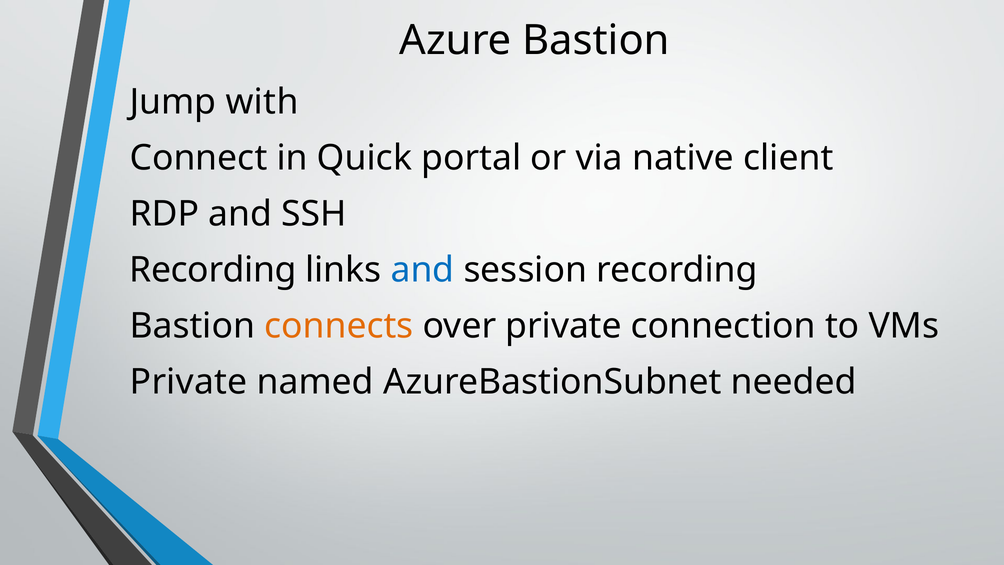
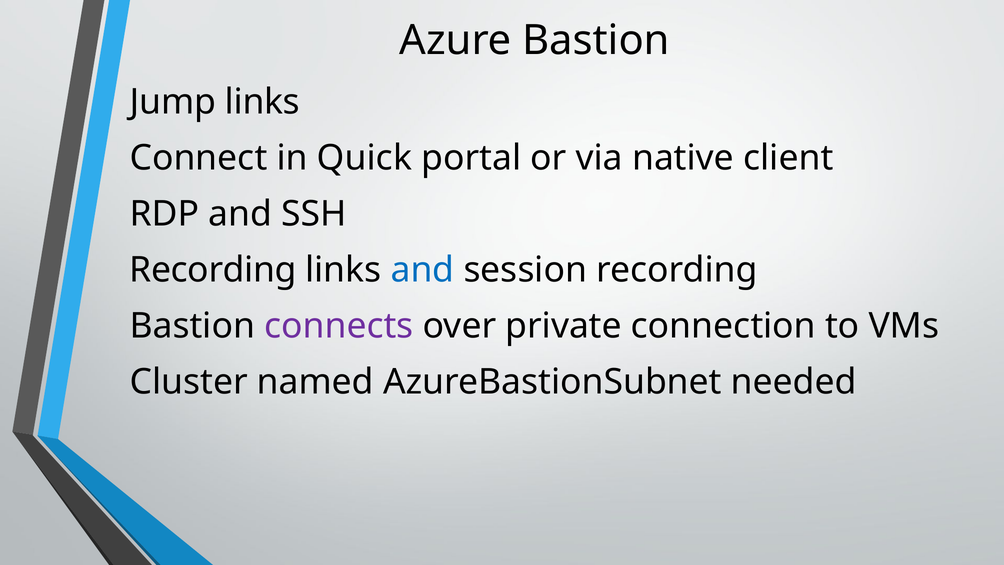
Jump with: with -> links (262, 102)
connects colour: orange -> purple (339, 326)
Private: Private -> Cluster (189, 382)
